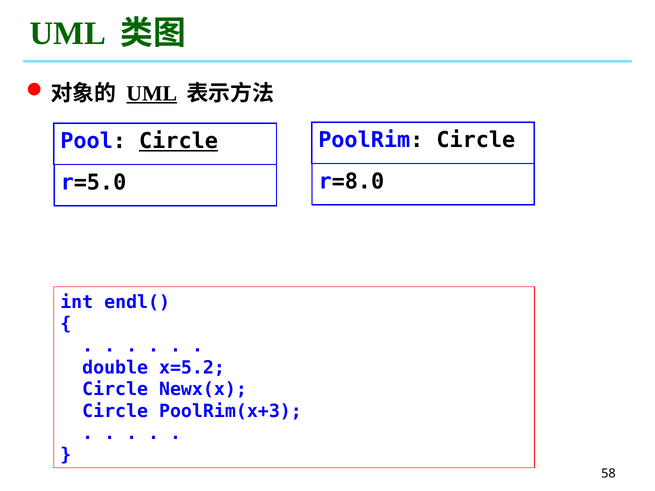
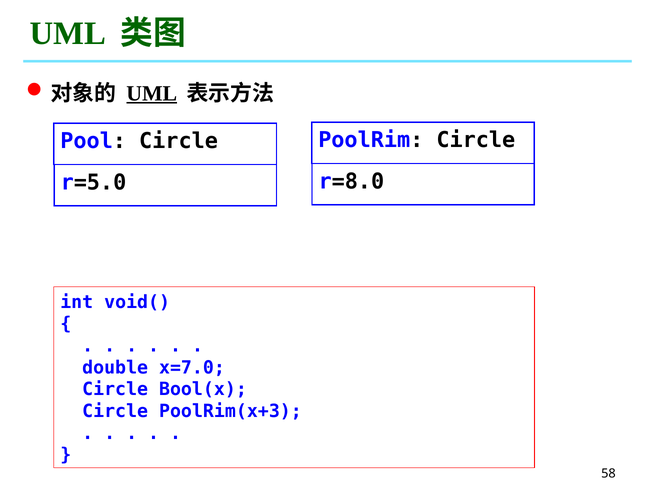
Circle underline: present -> none (179, 141)
endl(: endl( -> void( (137, 302)
x=5.2: x=5.2 -> x=7.0 (192, 368)
Newx(x: Newx(x -> Bool(x (203, 390)
